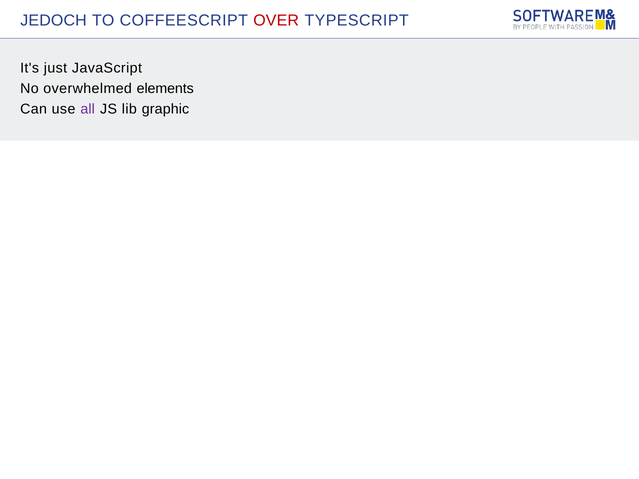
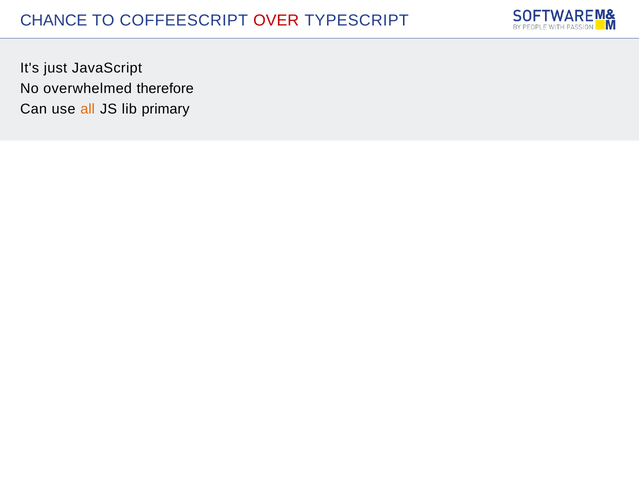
JEDOCH: JEDOCH -> CHANCE (54, 20)
elements: elements -> therefore (165, 89)
all colour: purple -> orange (88, 109)
graphic: graphic -> primary (166, 109)
